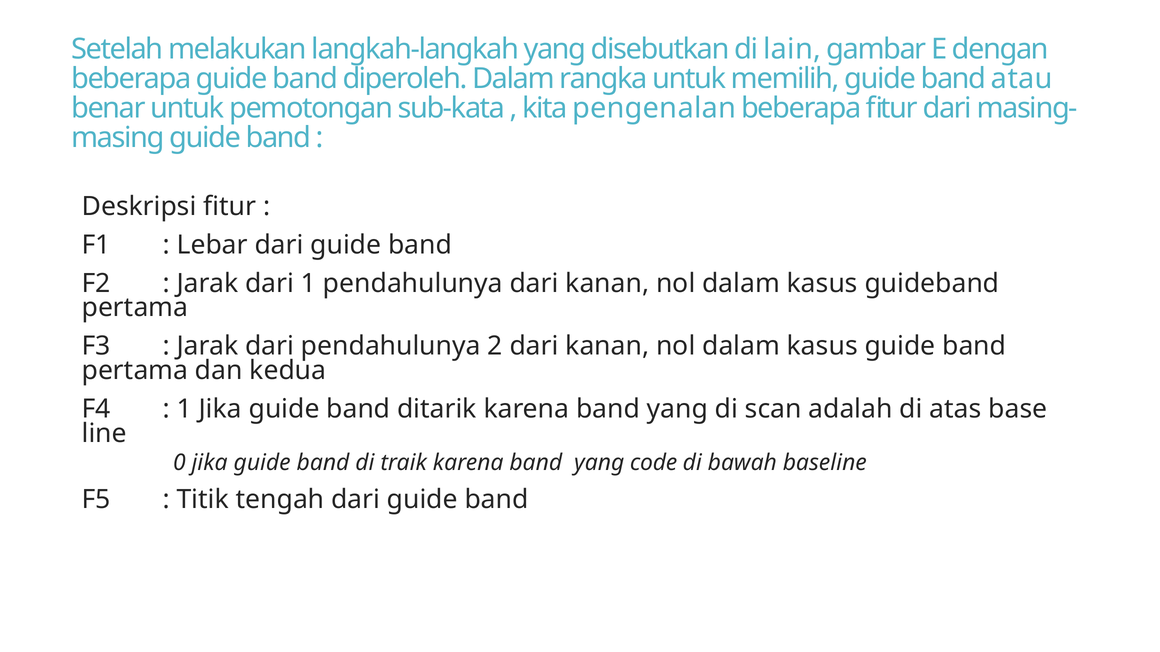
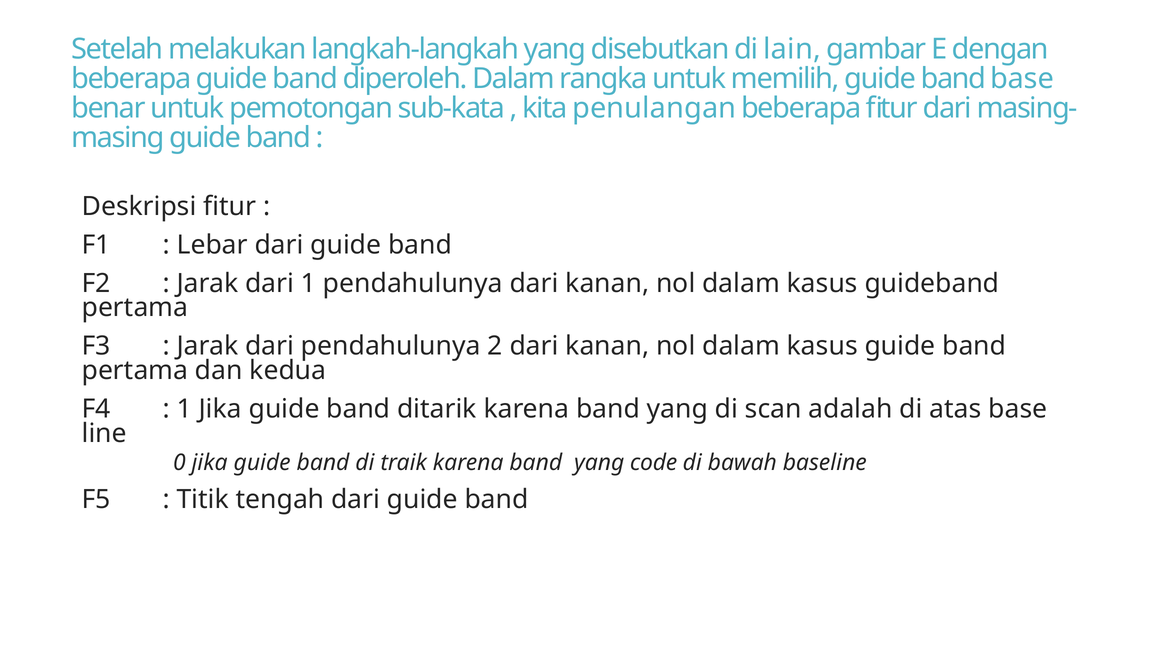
band atau: atau -> base (1022, 79)
pengenalan: pengenalan -> penulangan (654, 108)
